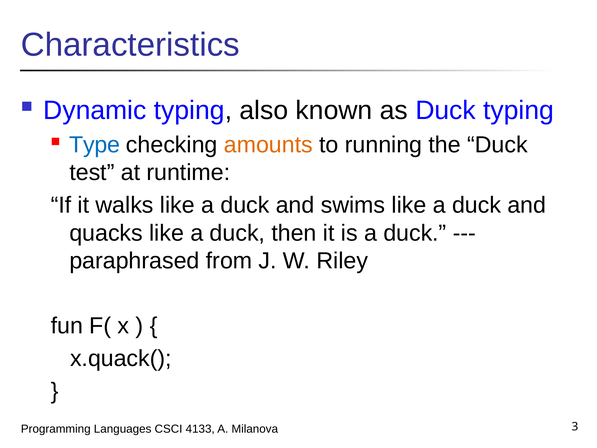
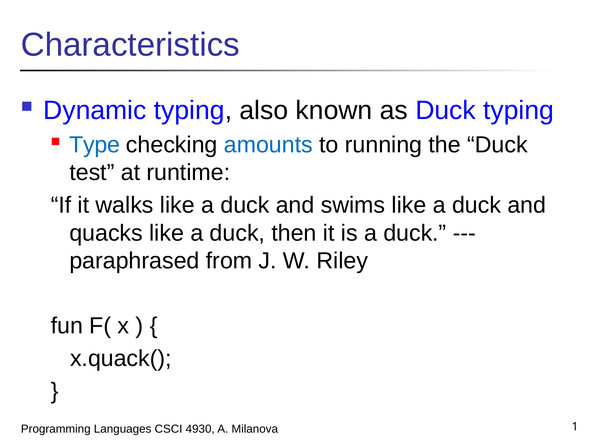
amounts colour: orange -> blue (268, 145)
4133: 4133 -> 4930 (200, 429)
3: 3 -> 1 (575, 426)
